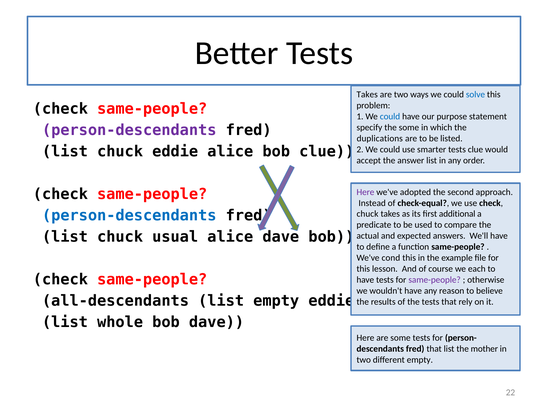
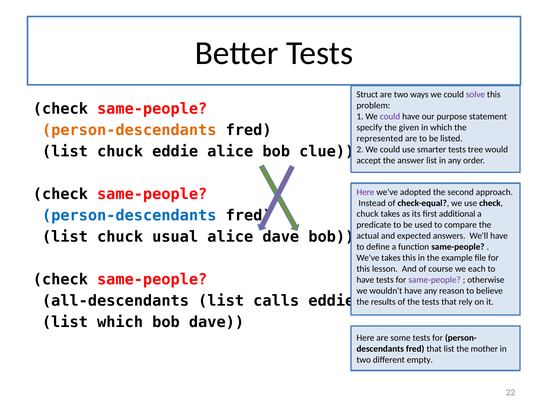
Takes: Takes -> Struct (367, 95)
solve colour: blue -> purple (475, 95)
could colour: blue -> purple (390, 116)
person-descendants colour: purple -> orange (129, 130)
the some: some -> given (409, 127)
duplications: duplications -> represented (380, 138)
tests clue: clue -> tree (475, 149)
We've cond: cond -> takes (391, 258)
list empty: empty -> calls (276, 301)
list whole: whole -> which (120, 322)
